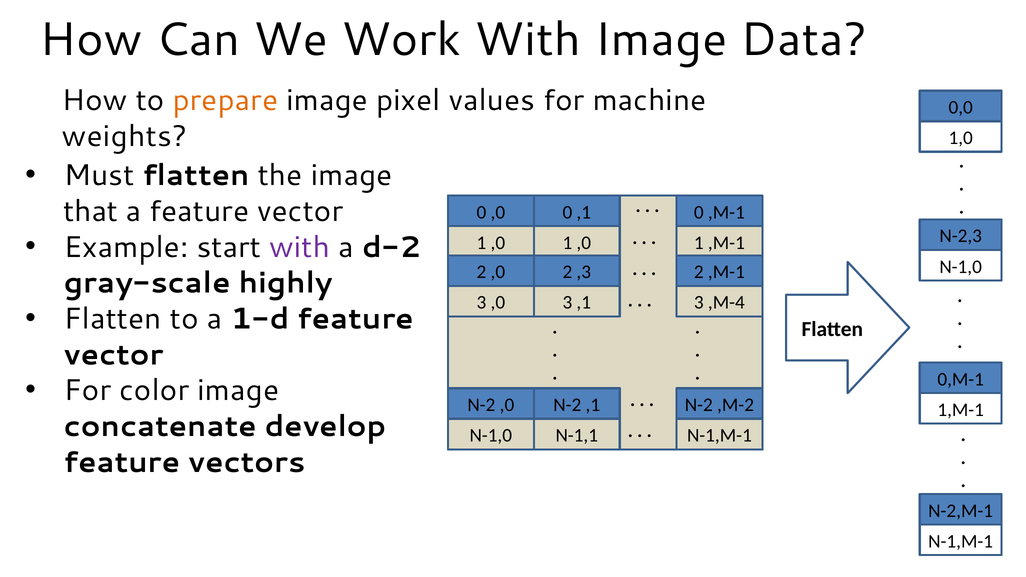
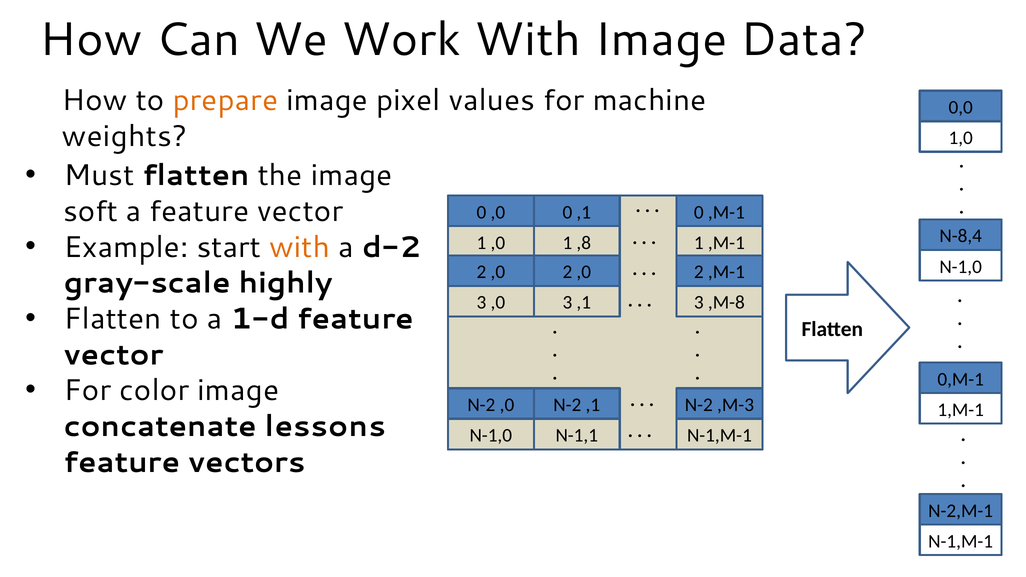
that: that -> soft (91, 211)
N-2,3: N-2,3 -> N-8,4 (961, 236)
with colour: purple -> orange (300, 247)
,0: ,0 -> ,8 (584, 243)
,3: ,3 -> ,0 (584, 272)
,M-4: ,M-4 -> ,M-8 (726, 303)
,M-2: ,M-2 -> ,M-3 (736, 405)
develop: develop -> lessons (325, 426)
